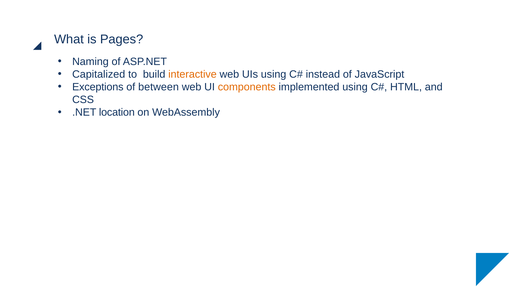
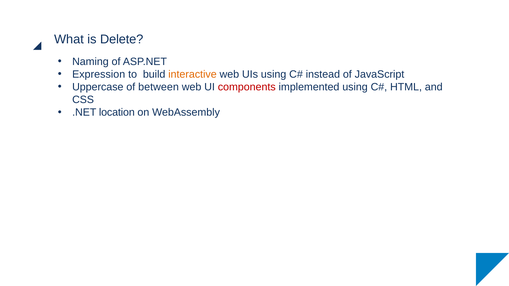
Pages: Pages -> Delete (122, 39)
Capitalized: Capitalized -> Expression (99, 74)
Exceptions: Exceptions -> Uppercase (98, 87)
components colour: orange -> red (247, 87)
